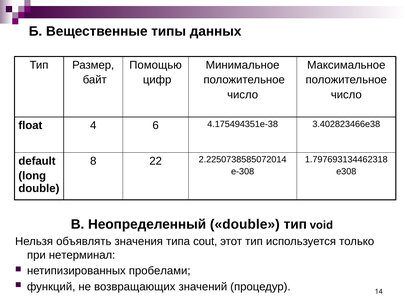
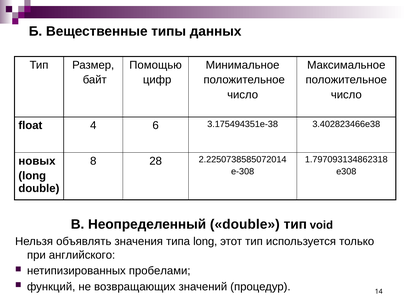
4.175494351е-38: 4.175494351е-38 -> 3.175494351е-38 (243, 124)
1.797693134462318: 1.797693134462318 -> 1.797093134862318 (346, 160)
default: default -> новых (37, 161)
22: 22 -> 28 (156, 161)
типа cout: cout -> long (205, 242)
нетерминал: нетерминал -> английского (82, 255)
